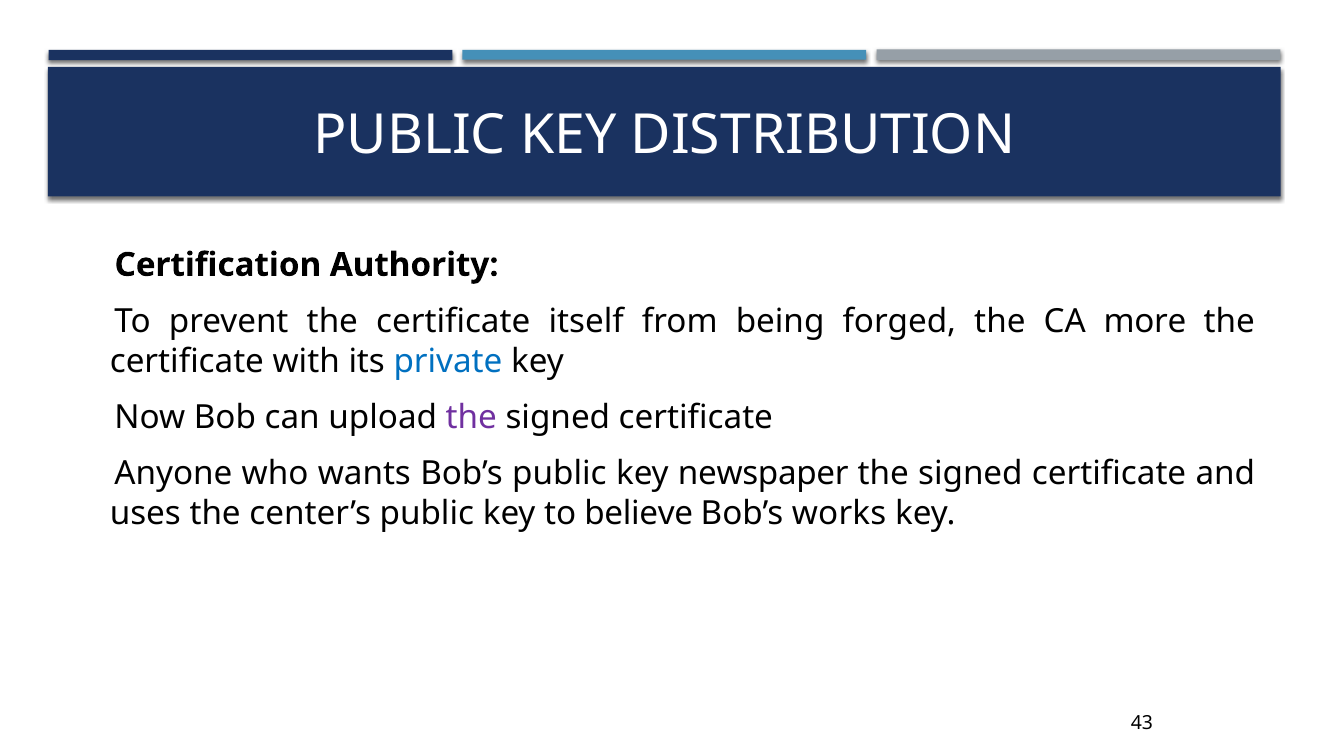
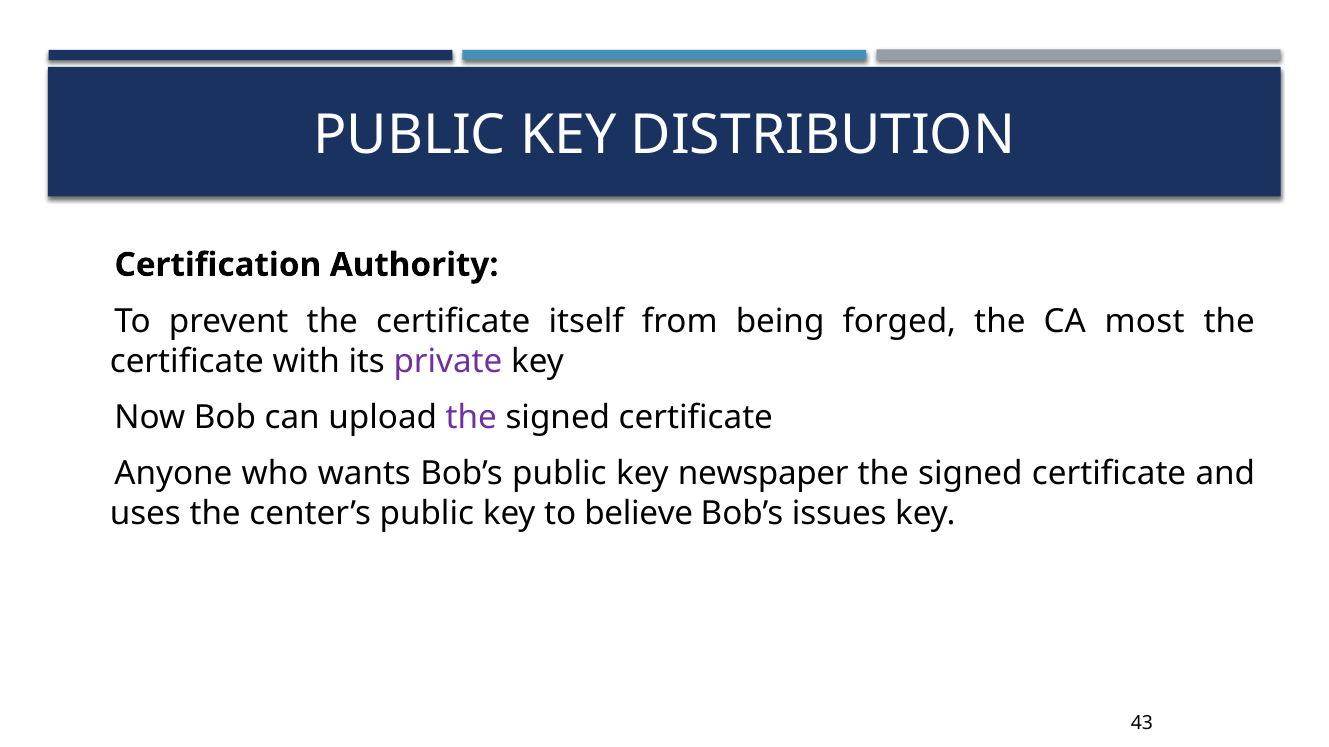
more: more -> most (1145, 322)
private colour: blue -> purple (448, 361)
works: works -> issues (839, 514)
